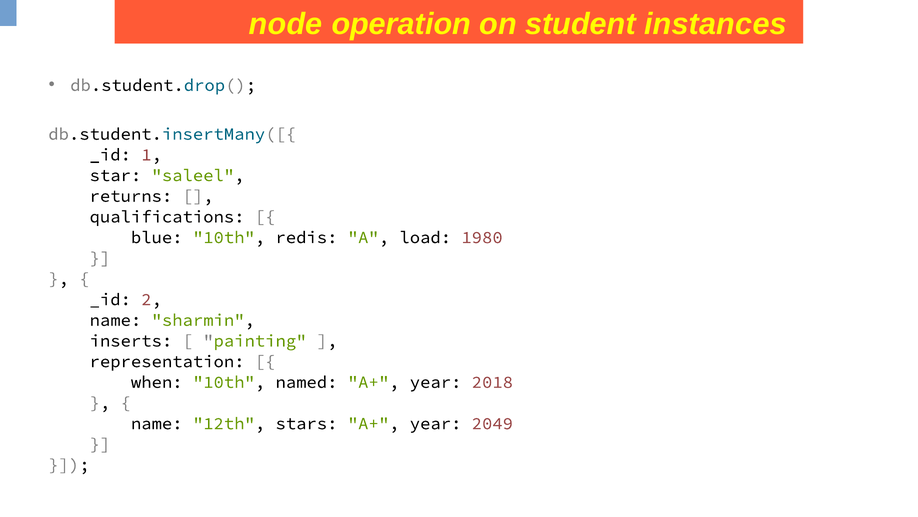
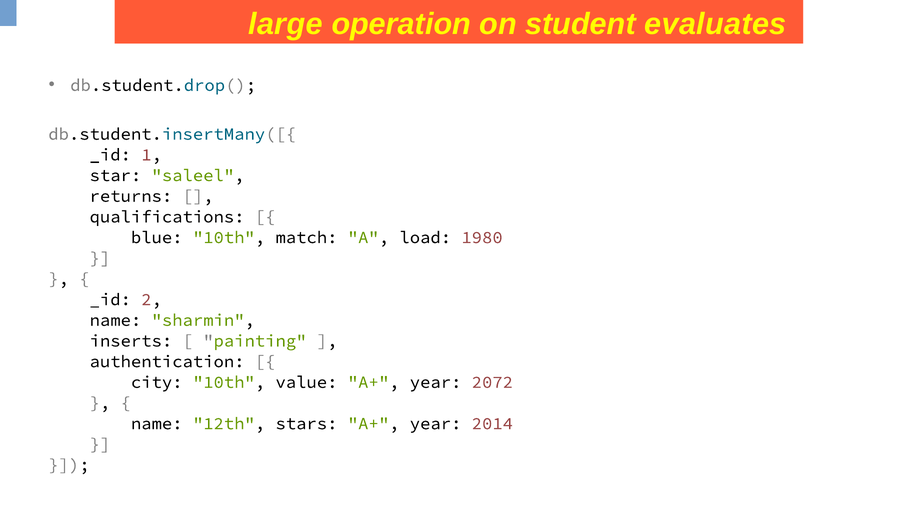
node: node -> large (286, 24)
instances: instances -> evaluates (715, 24)
redis: redis -> match (306, 237)
representation: representation -> authentication (167, 361)
when: when -> city (157, 382)
named: named -> value (306, 382)
2018: 2018 -> 2072 (492, 382)
2049: 2049 -> 2014 (492, 423)
